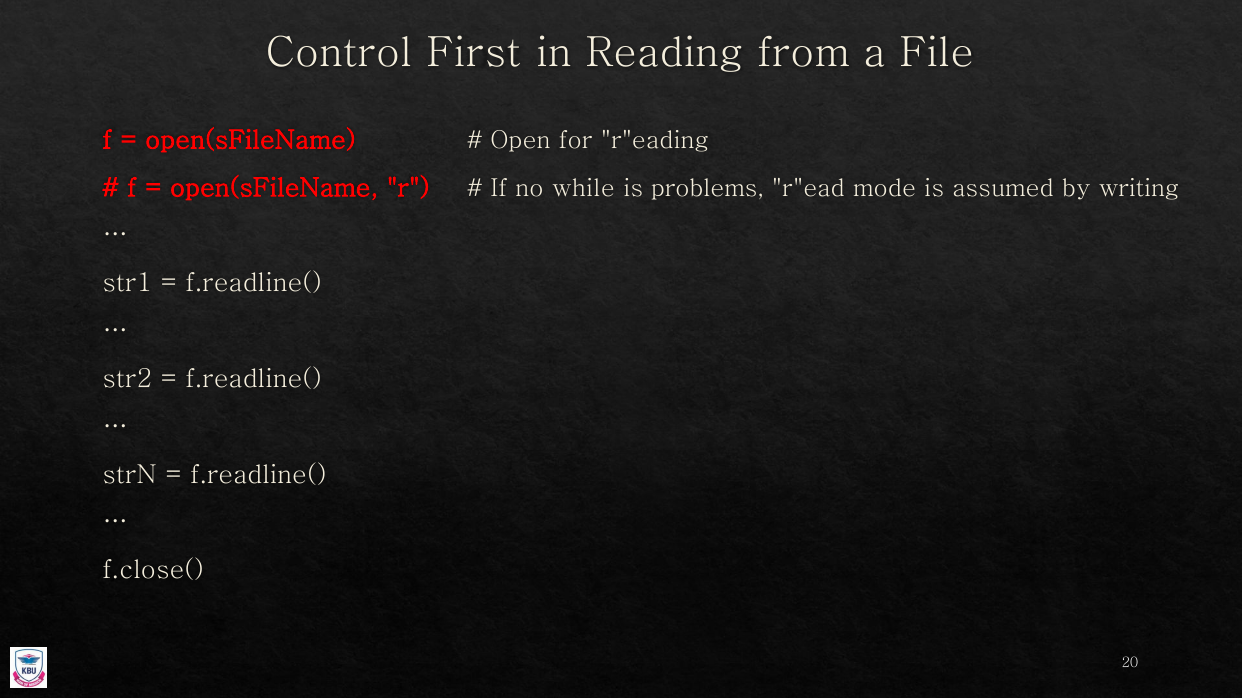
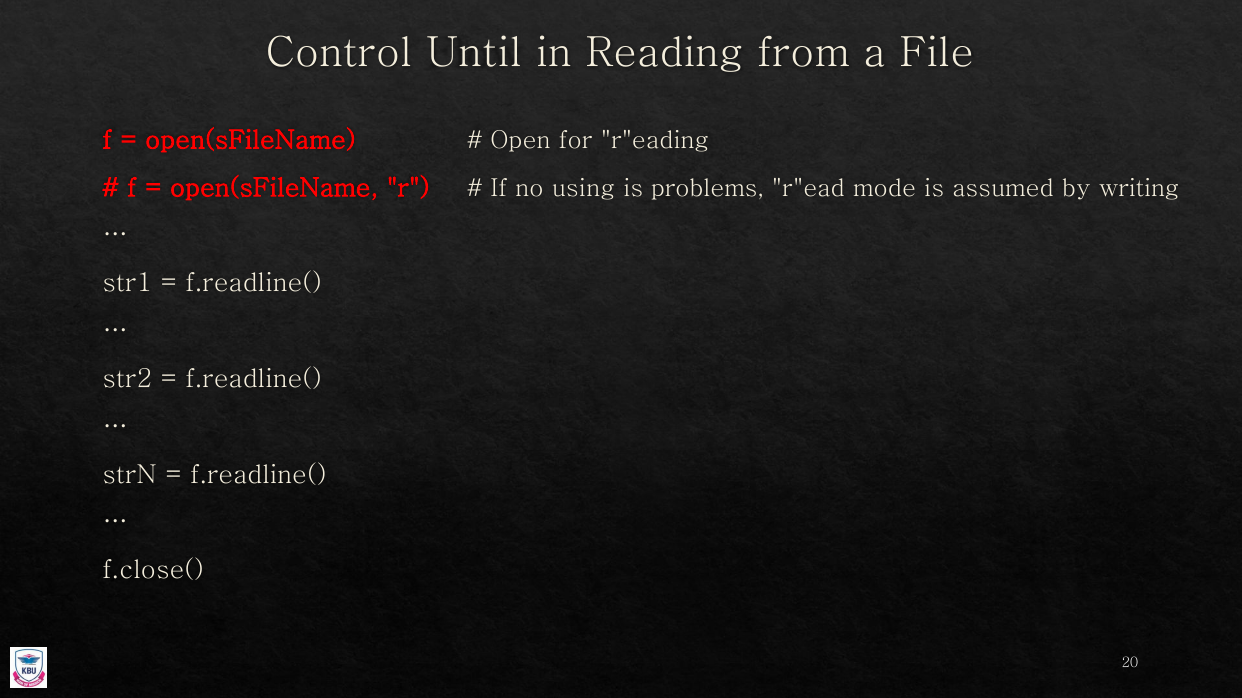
First: First -> Until (474, 53)
while: while -> using (583, 188)
